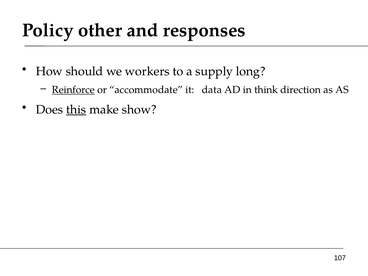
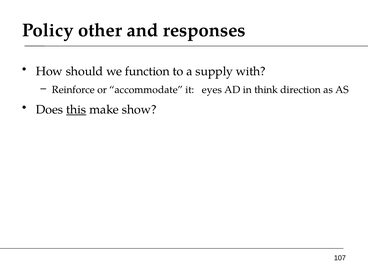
workers: workers -> function (147, 71)
long: long -> with (251, 71)
Reinforce underline: present -> none (73, 90)
data: data -> eyes (212, 90)
